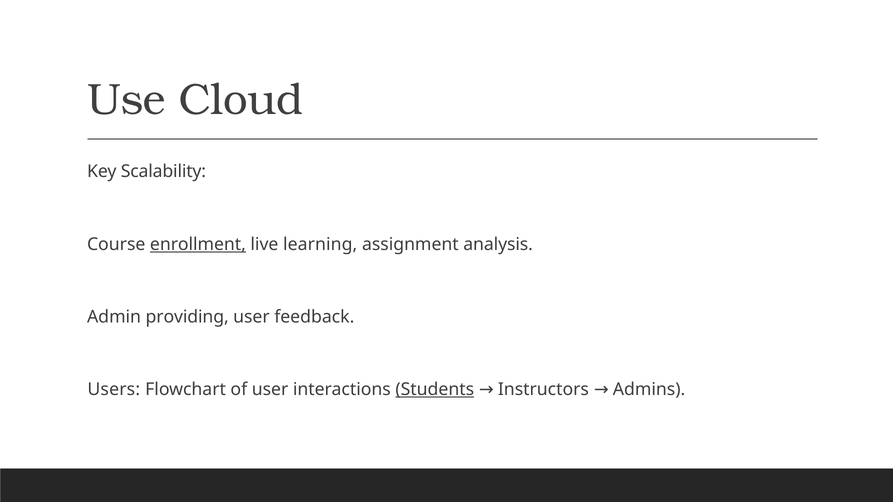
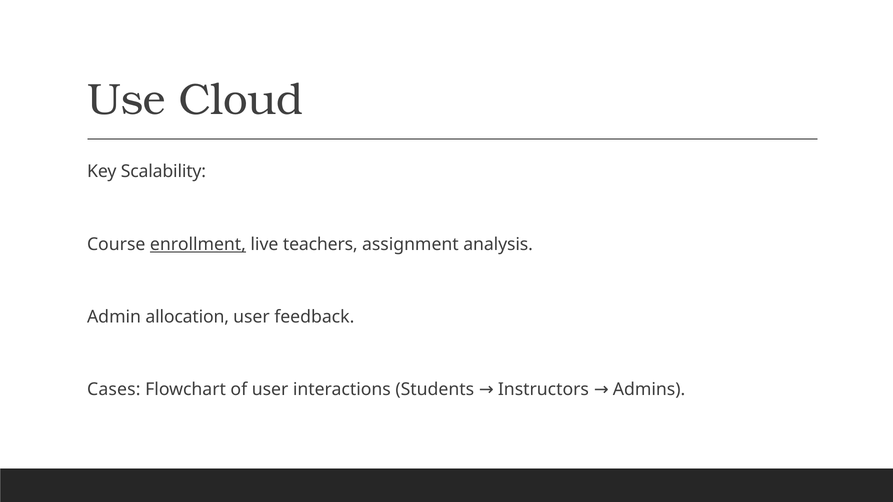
learning: learning -> teachers (320, 244)
providing: providing -> allocation (187, 317)
Users: Users -> Cases (114, 390)
Students underline: present -> none (435, 390)
